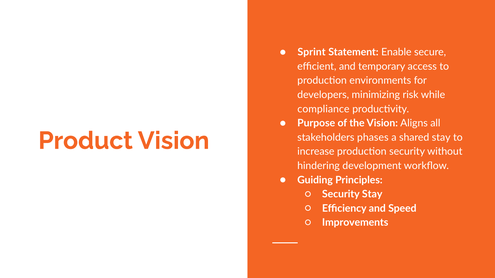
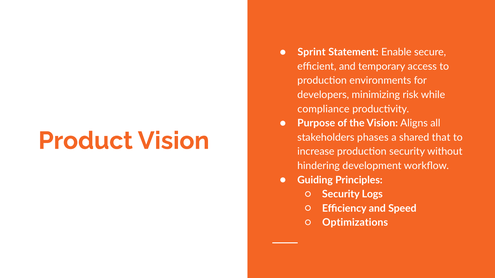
shared stay: stay -> that (441, 138)
Security Stay: Stay -> Logs (372, 195)
Improvements: Improvements -> Optimizations (355, 223)
